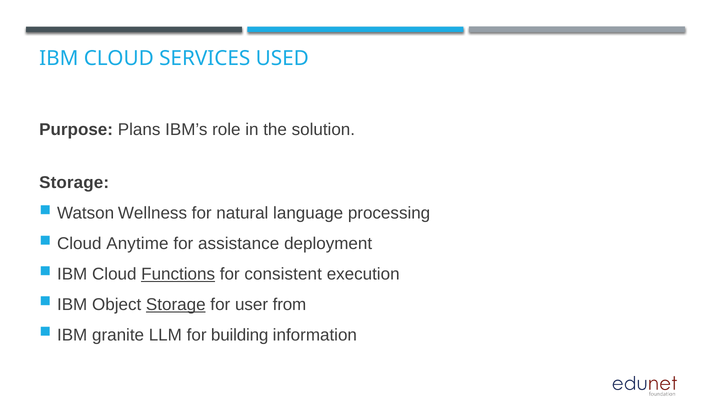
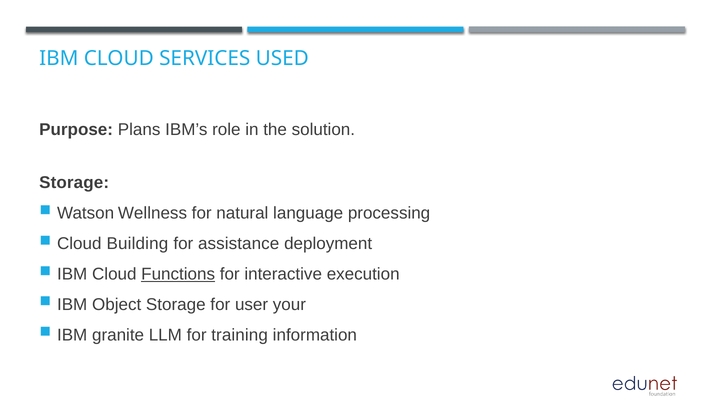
Anytime: Anytime -> Building (137, 243)
consistent: consistent -> interactive (283, 274)
Storage underline: present -> none (176, 304)
from: from -> your (289, 304)
building: building -> training (240, 335)
